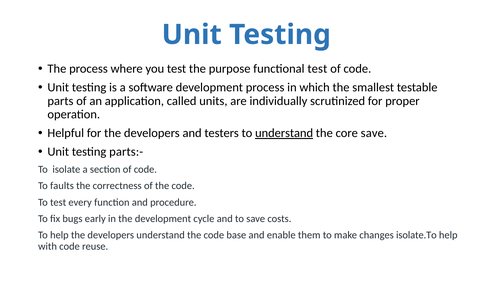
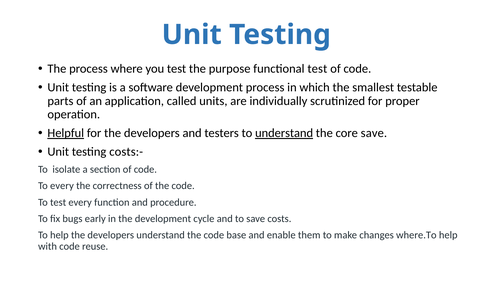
Helpful underline: none -> present (66, 133)
parts:-: parts:- -> costs:- (126, 152)
To faults: faults -> every (62, 186)
isolate.To: isolate.To -> where.To (416, 235)
